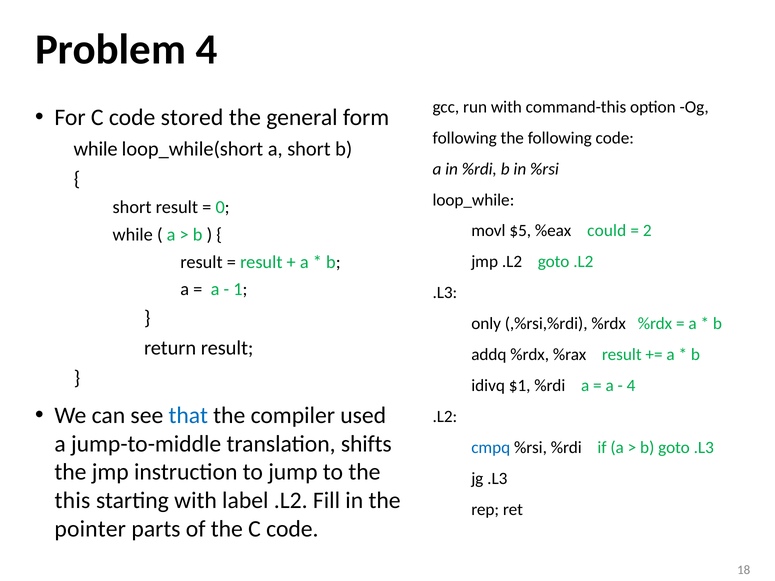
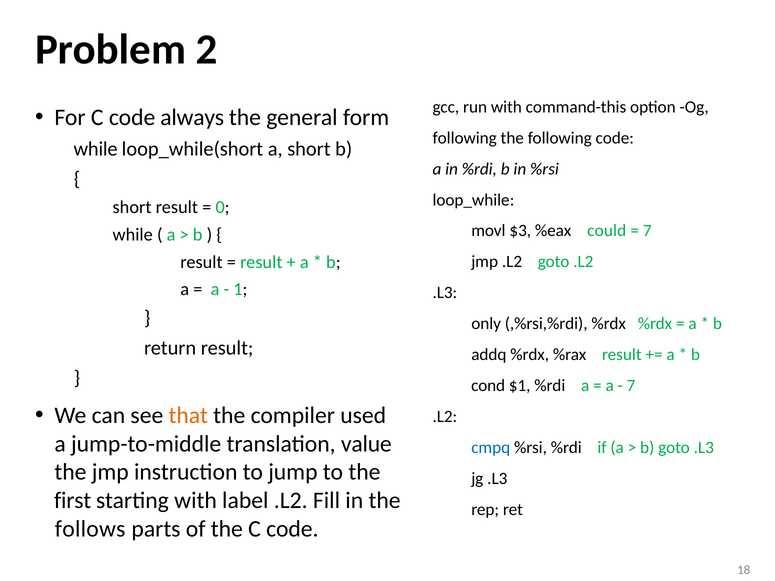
Problem 4: 4 -> 2 (207, 50)
stored: stored -> always (192, 117)
$5: $5 -> $3 (520, 231)
2: 2 -> 7 (647, 231)
idivq: idivq -> cond (488, 386)
4: 4 -> 7 (631, 386)
that colour: blue -> orange (188, 416)
shifts: shifts -> value (366, 444)
this: this -> first (73, 501)
pointer: pointer -> follows (90, 529)
